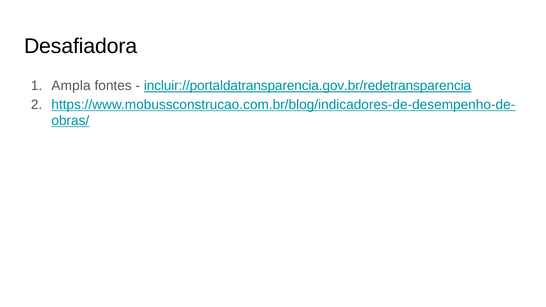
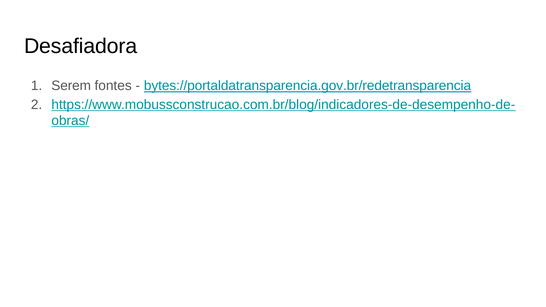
Ampla: Ampla -> Serem (71, 86)
incluir://portaldatransparencia.gov.br/redetransparencia: incluir://portaldatransparencia.gov.br/redetransparencia -> bytes://portaldatransparencia.gov.br/redetransparencia (308, 86)
